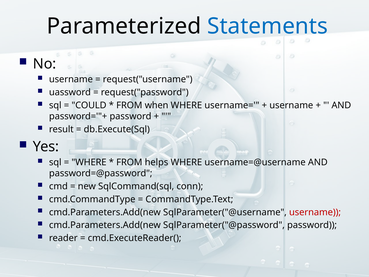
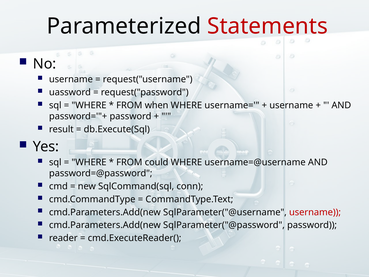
Statements colour: blue -> red (268, 26)
COULD: COULD -> WHERE (89, 105)
helps: helps -> could (157, 162)
